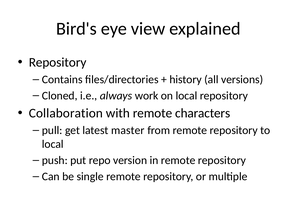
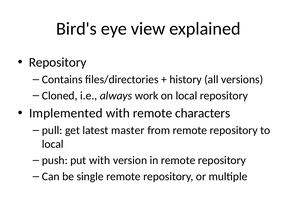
Collaboration: Collaboration -> Implemented (66, 113)
put repo: repo -> with (100, 160)
